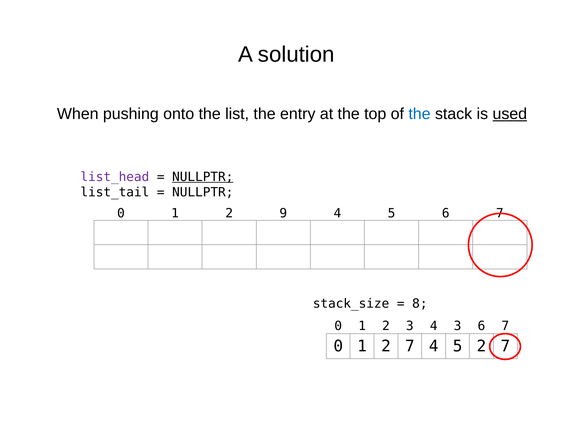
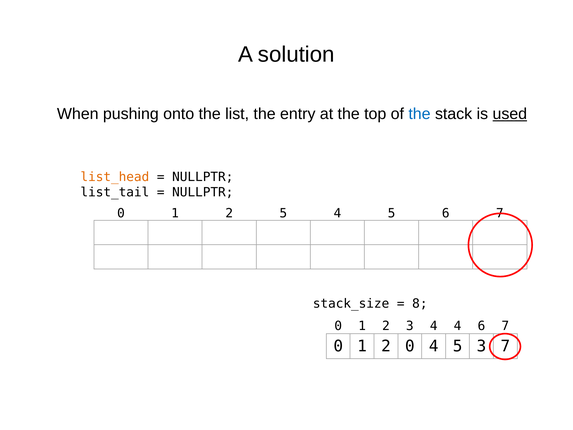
list_head colour: purple -> orange (115, 177)
NULLPTR underline: present -> none (203, 177)
2 9: 9 -> 5 (283, 213)
4 3: 3 -> 4 (458, 326)
1 2 7: 7 -> 0 (410, 346)
5 2: 2 -> 3 (481, 346)
